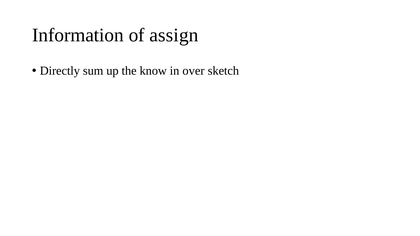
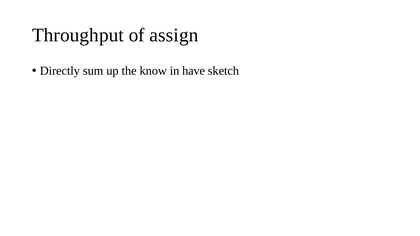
Information: Information -> Throughput (78, 35)
over: over -> have (194, 71)
